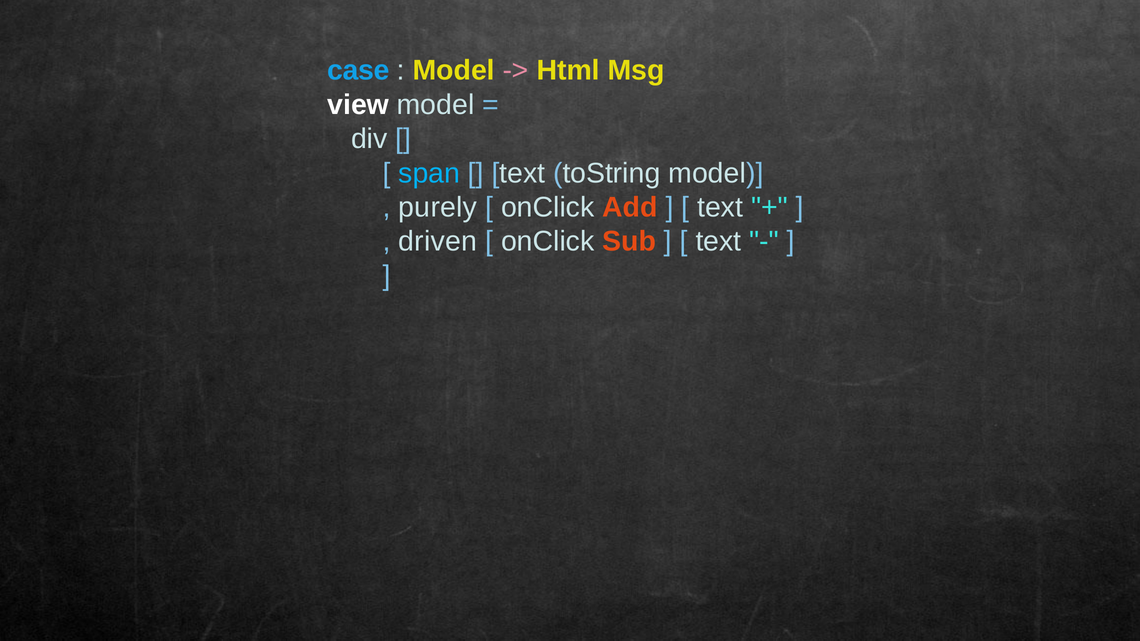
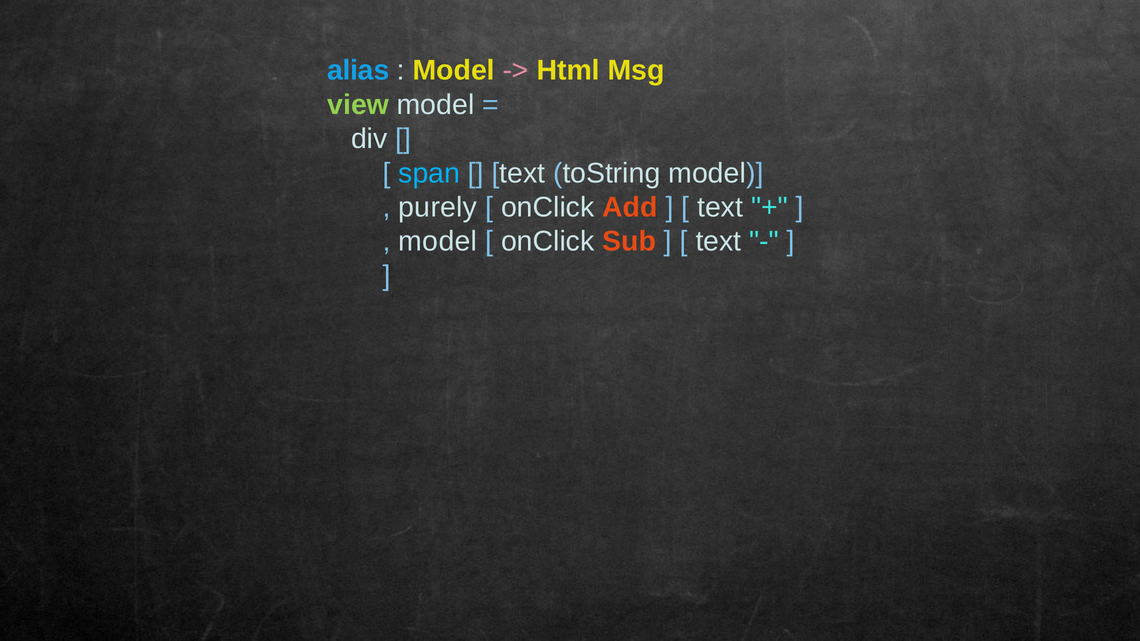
case: case -> alias (358, 71)
view colour: white -> light green (358, 105)
driven: driven -> model (438, 242)
